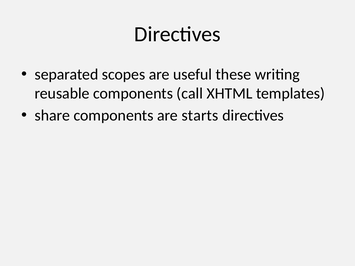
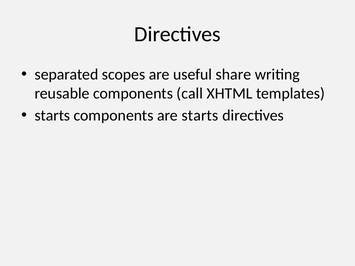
these: these -> share (233, 74)
share: share -> starts (52, 116)
